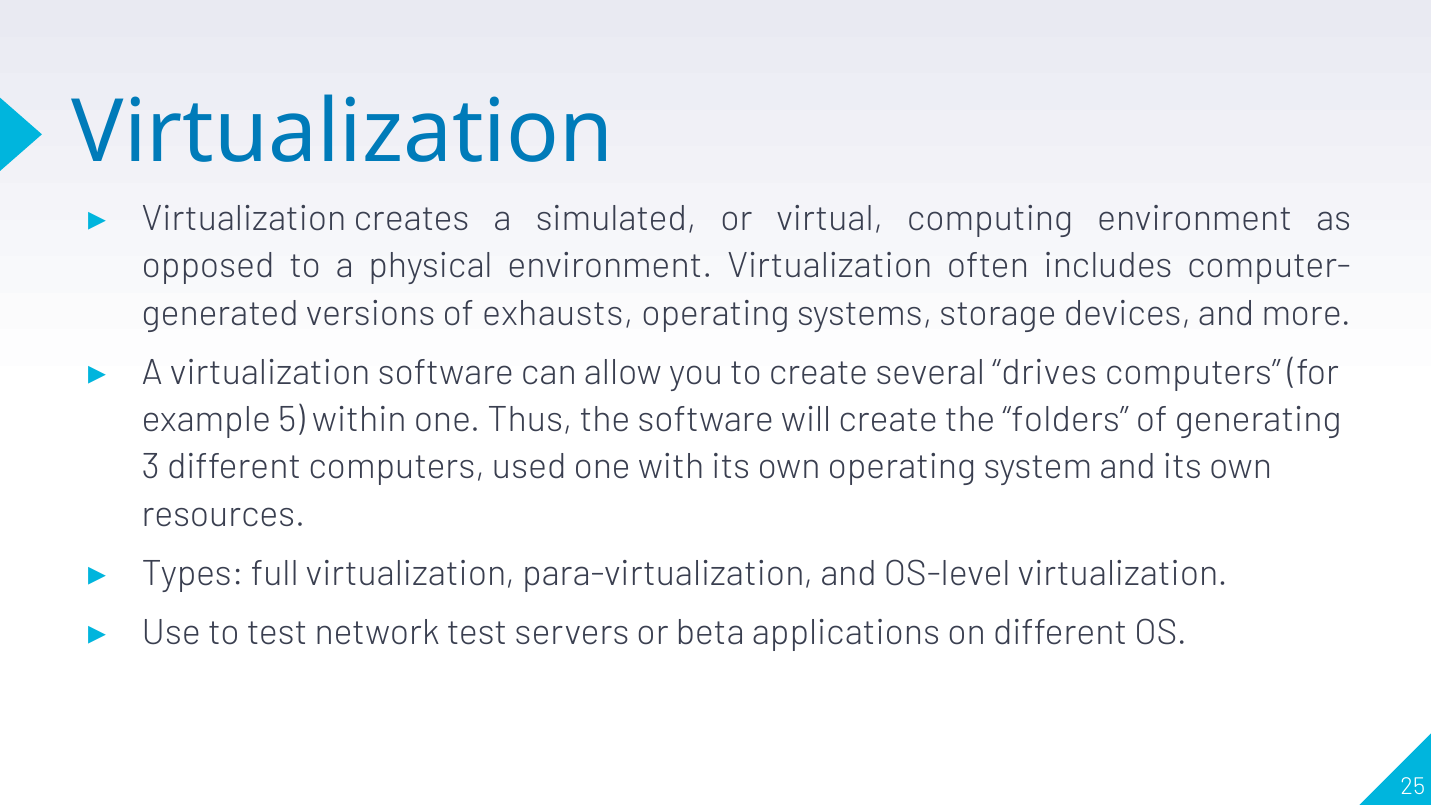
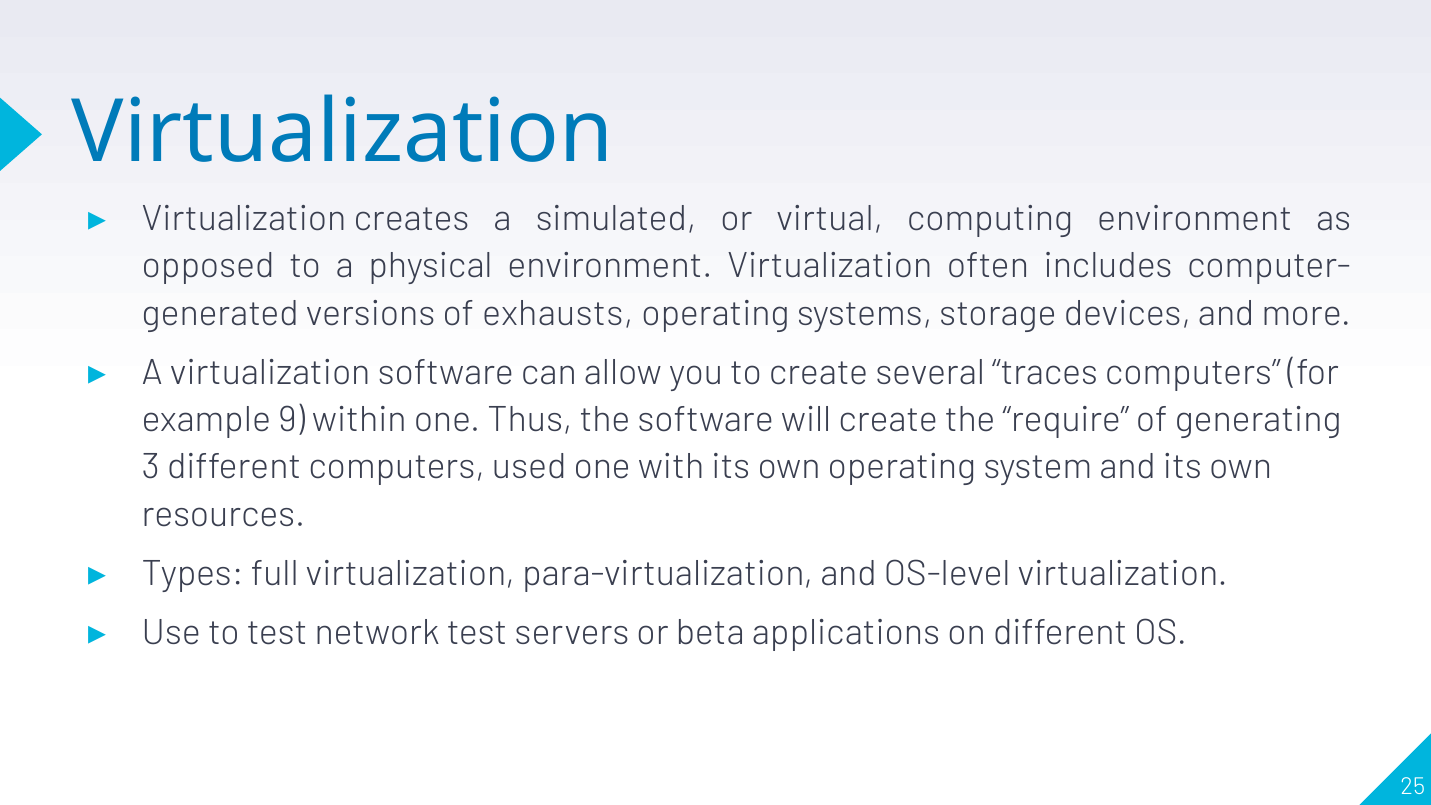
drives: drives -> traces (1045, 373)
5: 5 -> 9 (291, 420)
folders: folders -> require (1066, 420)
